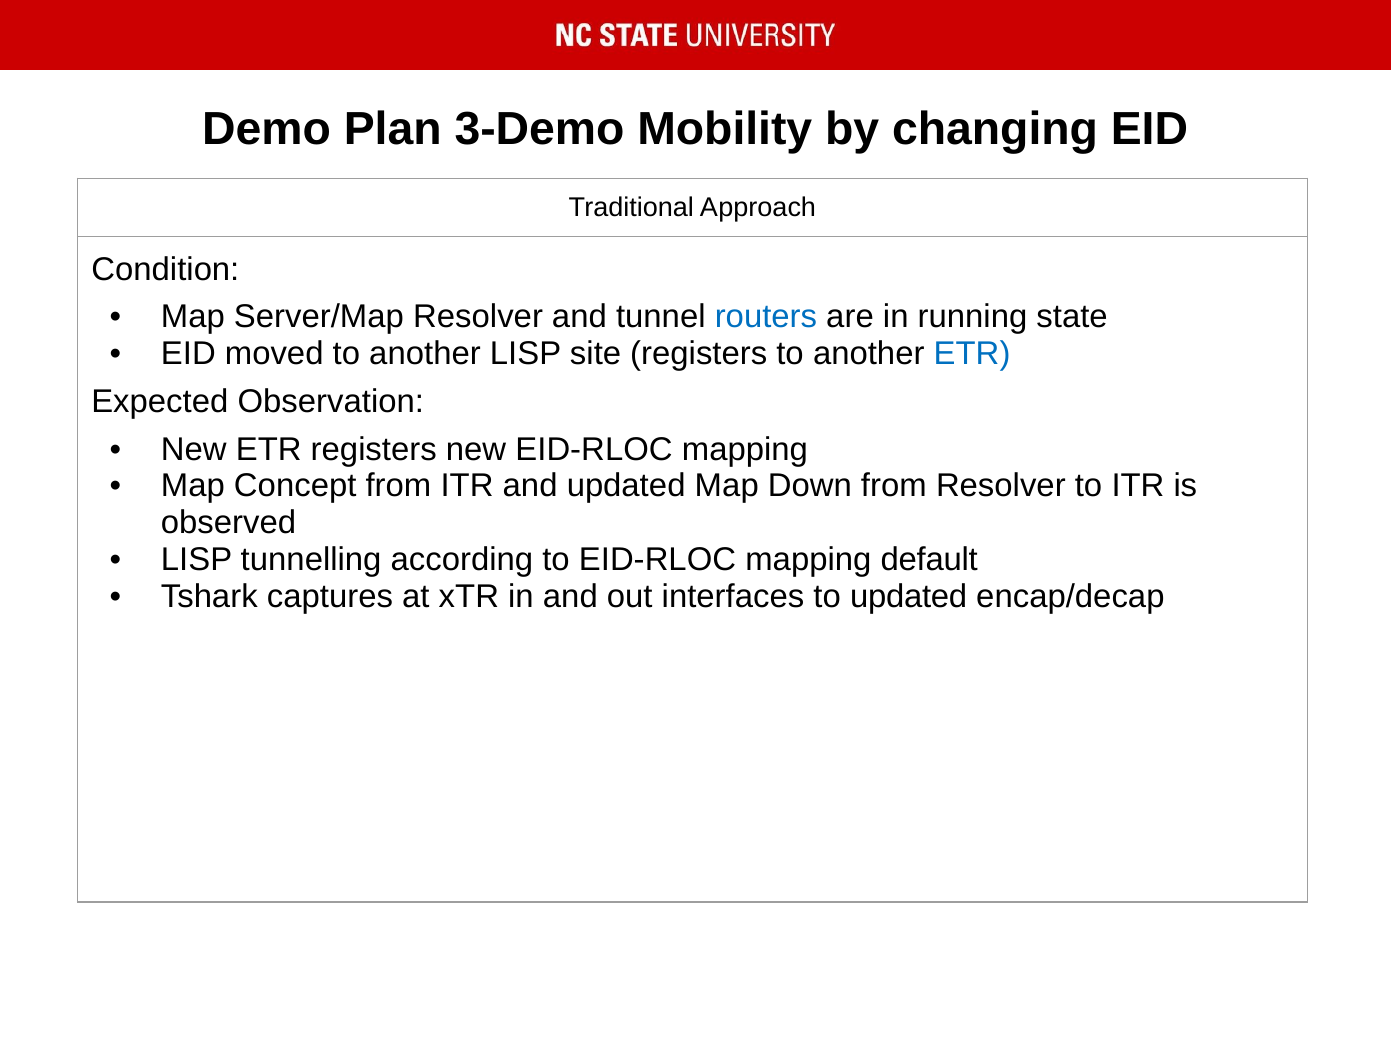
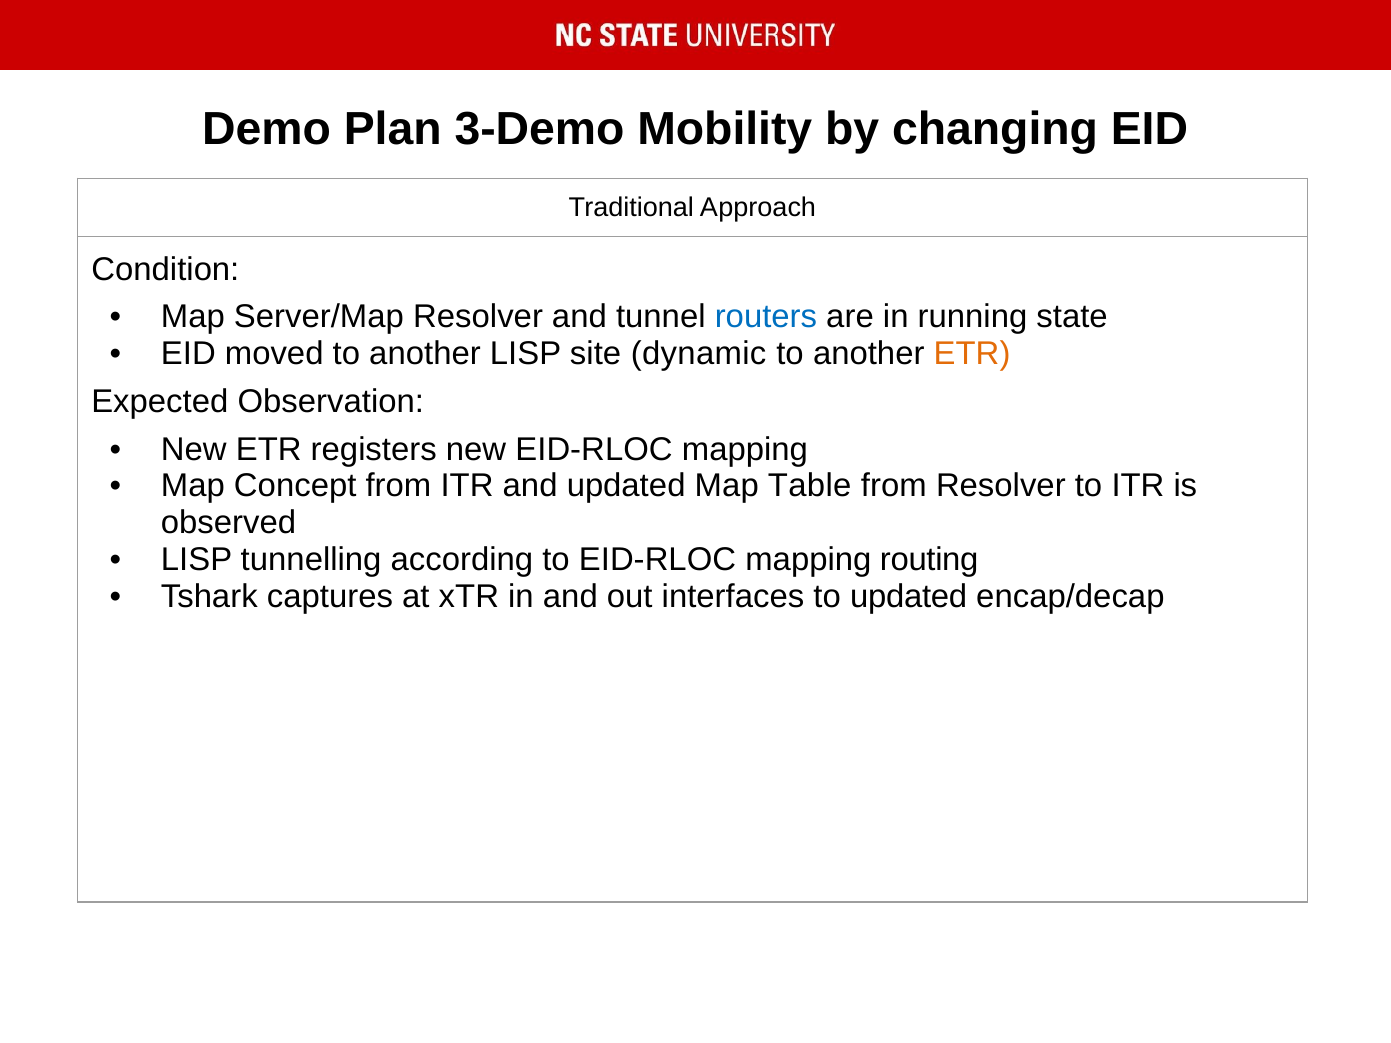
site registers: registers -> dynamic (699, 354)
ETR colour: blue -> orange (972, 354)
Down: Down -> Table (810, 486)
default: default -> routing (929, 560)
